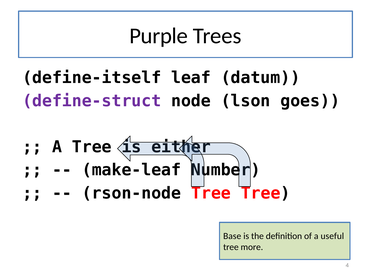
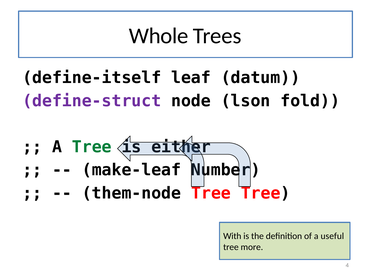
Purple: Purple -> Whole (159, 36)
goes: goes -> fold (310, 101)
Tree colour: black -> green (92, 147)
rson-node: rson-node -> them-node (131, 193)
Base: Base -> With (232, 236)
